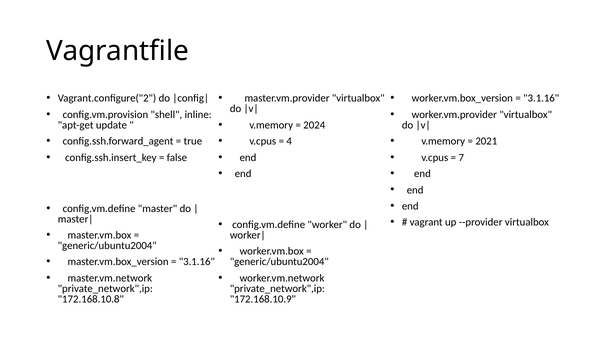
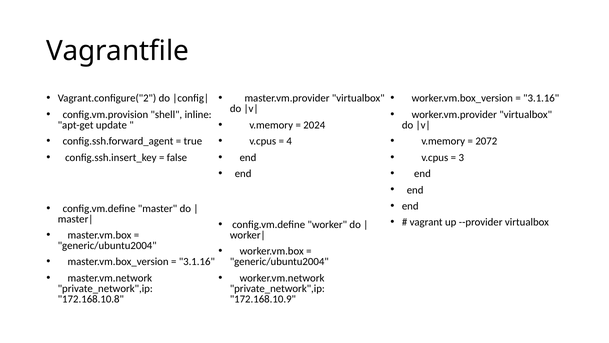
2021: 2021 -> 2072 (486, 141)
7: 7 -> 3 (461, 157)
